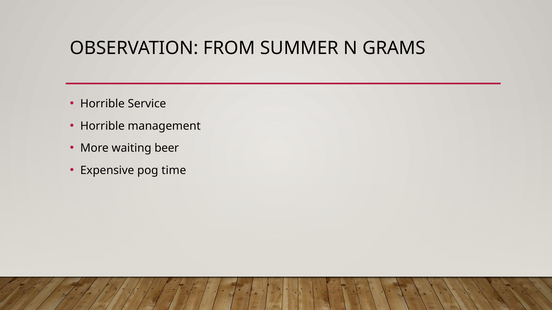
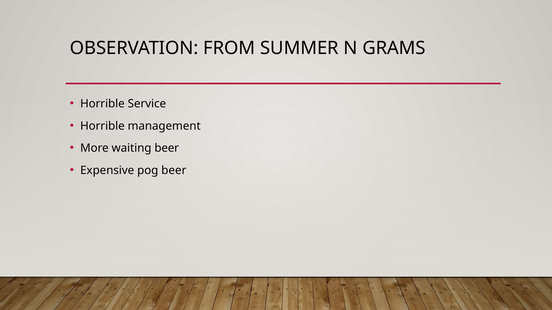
pog time: time -> beer (174, 171)
